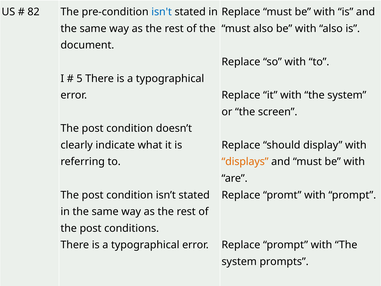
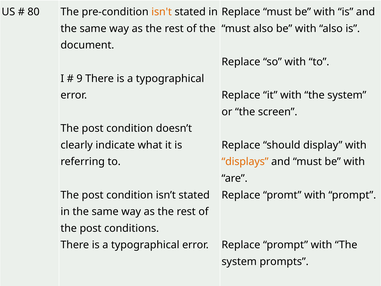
82: 82 -> 80 (34, 12)
isn't colour: blue -> orange (162, 12)
5: 5 -> 9 (79, 78)
